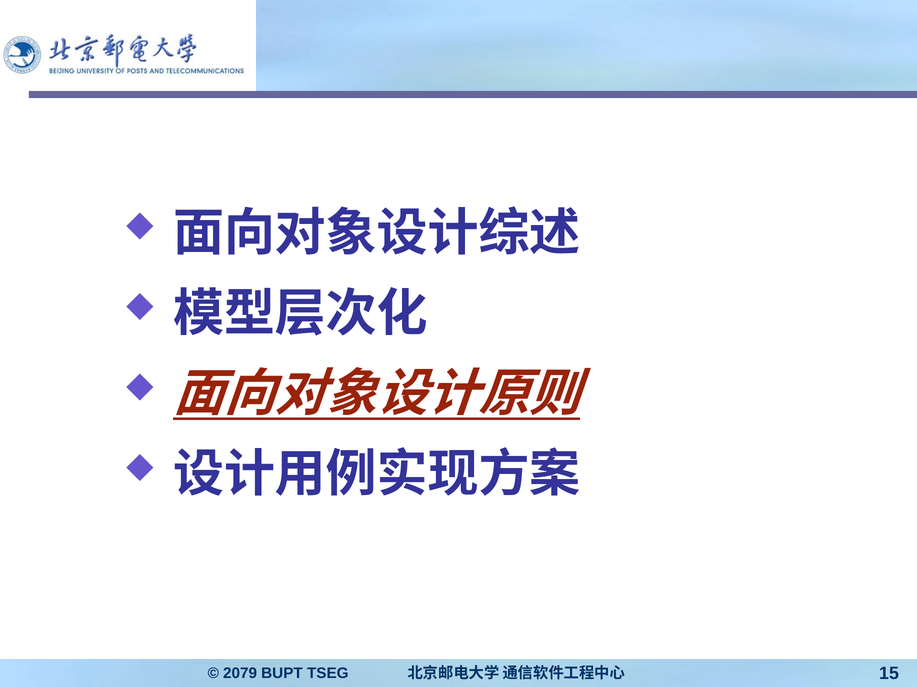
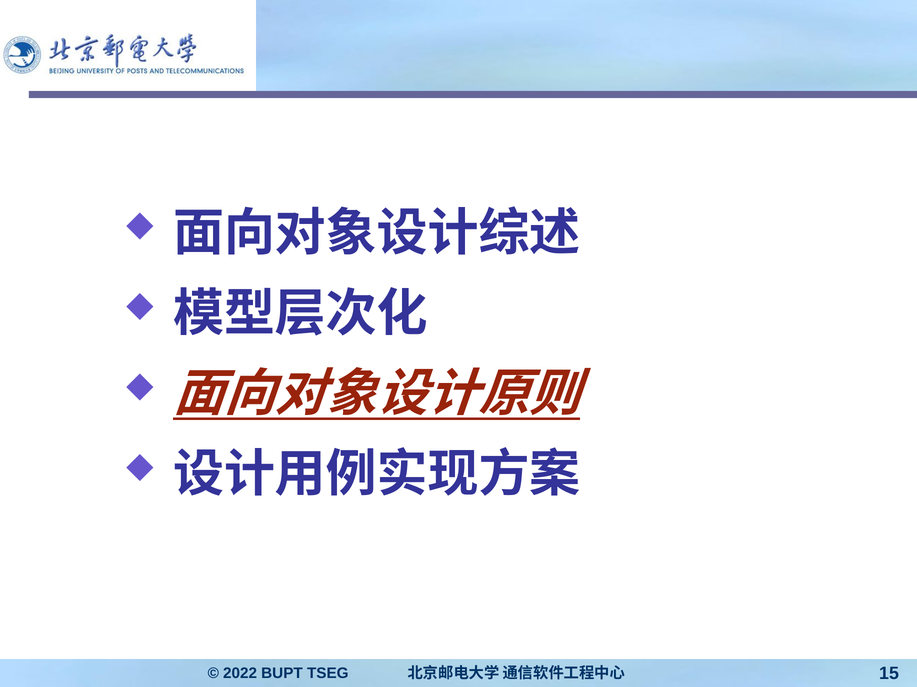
2079: 2079 -> 2022 (240, 674)
